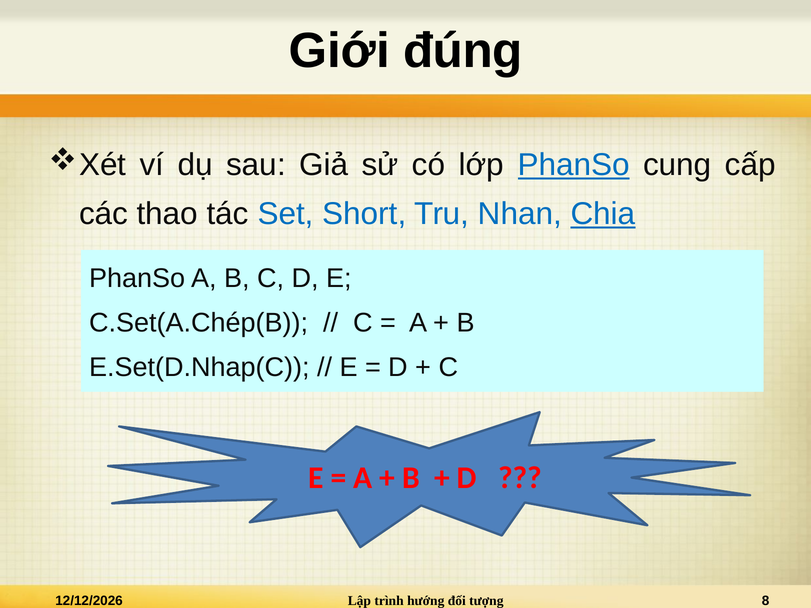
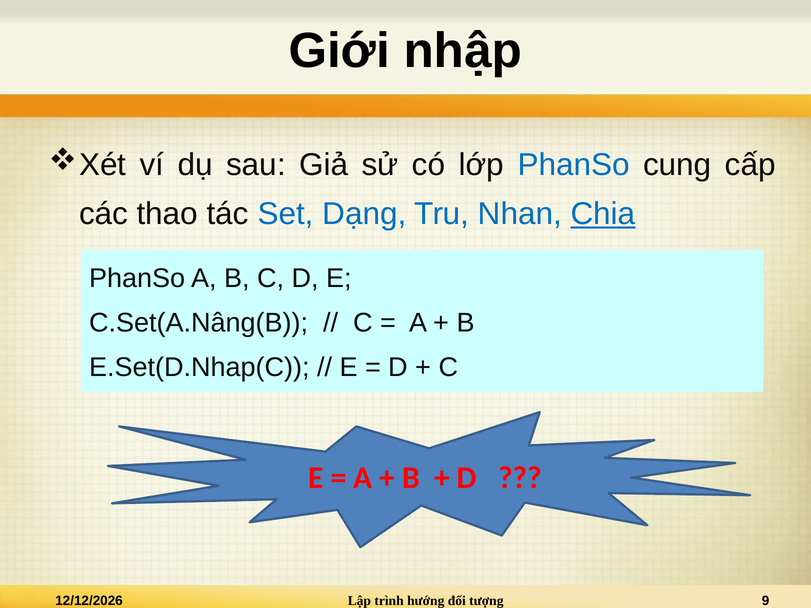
đúng: đúng -> nhập (463, 51)
PhanSo underline: present -> none (574, 165)
Short: Short -> Dạng (364, 214)
C.Set(A.Chép(B: C.Set(A.Chép(B -> C.Set(A.Nâng(B (199, 323)
8: 8 -> 9 (766, 601)
